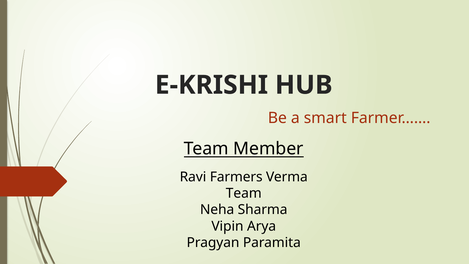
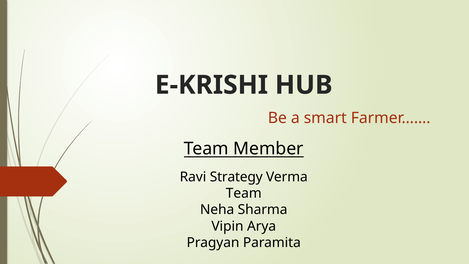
Farmers: Farmers -> Strategy (236, 177)
